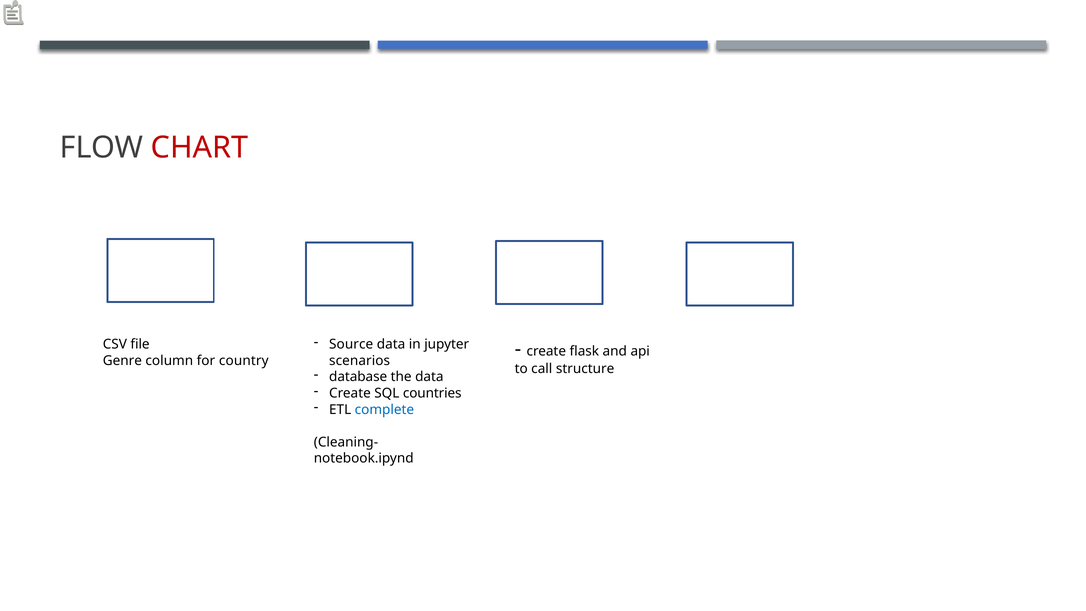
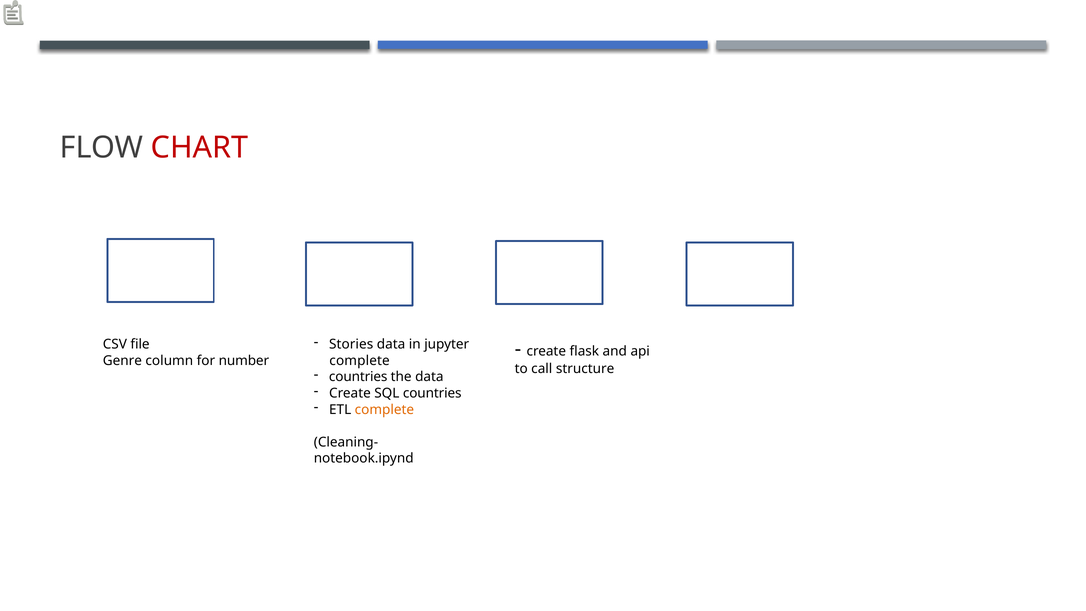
Source: Source -> Stories (351, 344)
country: country -> number (244, 361)
scenarios: scenarios -> complete (360, 361)
database: database -> countries (358, 377)
complete colour: blue -> orange (384, 410)
